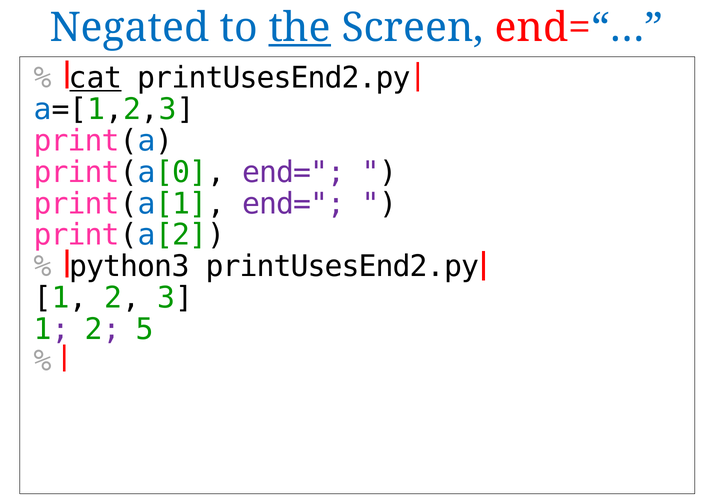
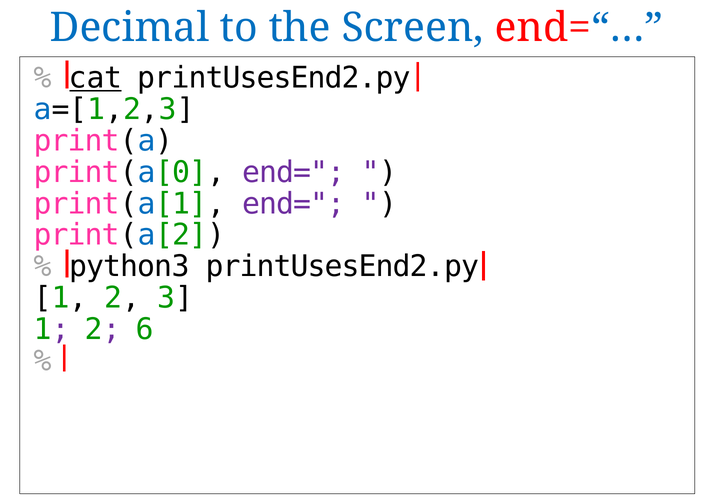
Negated: Negated -> Decimal (129, 28)
the underline: present -> none (300, 28)
5: 5 -> 6 (145, 330)
